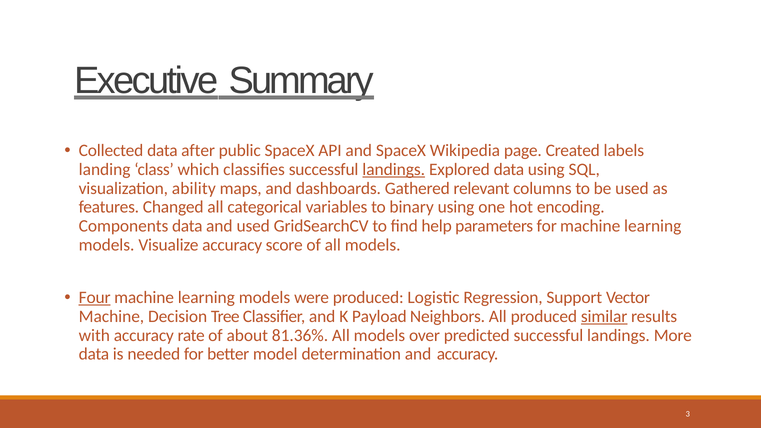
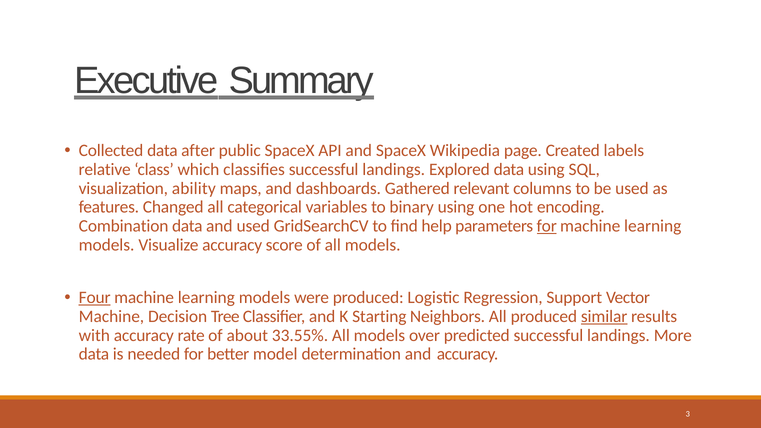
landing: landing -> relative (105, 170)
landings underline: present -> none (394, 170)
Components: Components -> Combination (124, 226)
for underline: none -> present (547, 226)
Payload: Payload -> Starting (379, 316)
81.36%: 81.36% -> 33.55% (300, 335)
